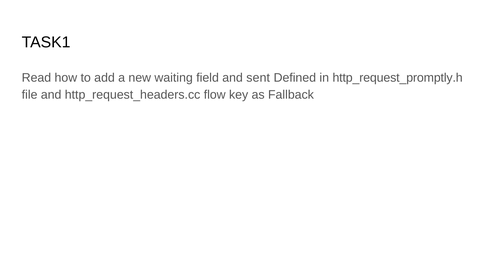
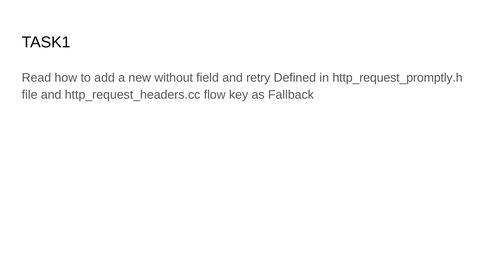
waiting: waiting -> without (174, 78)
sent: sent -> retry (258, 78)
